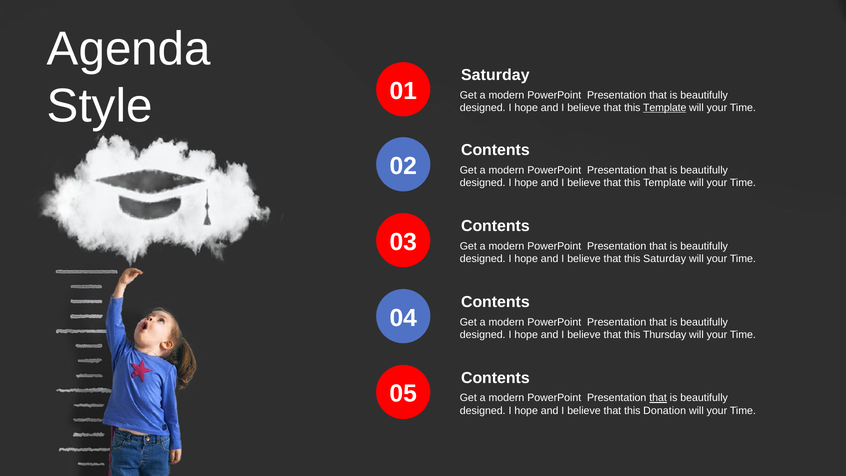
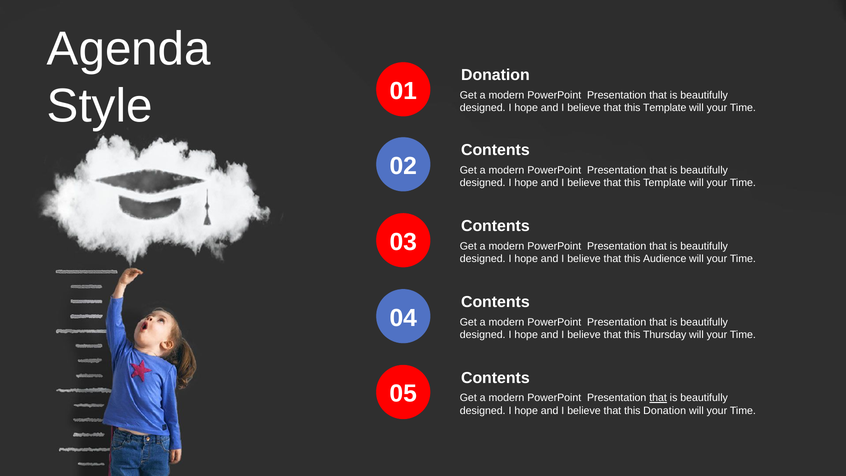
Saturday: Saturday -> Donation (495, 75)
Template underline: present -> none (665, 108)
this Saturday: Saturday -> Audience (665, 259)
